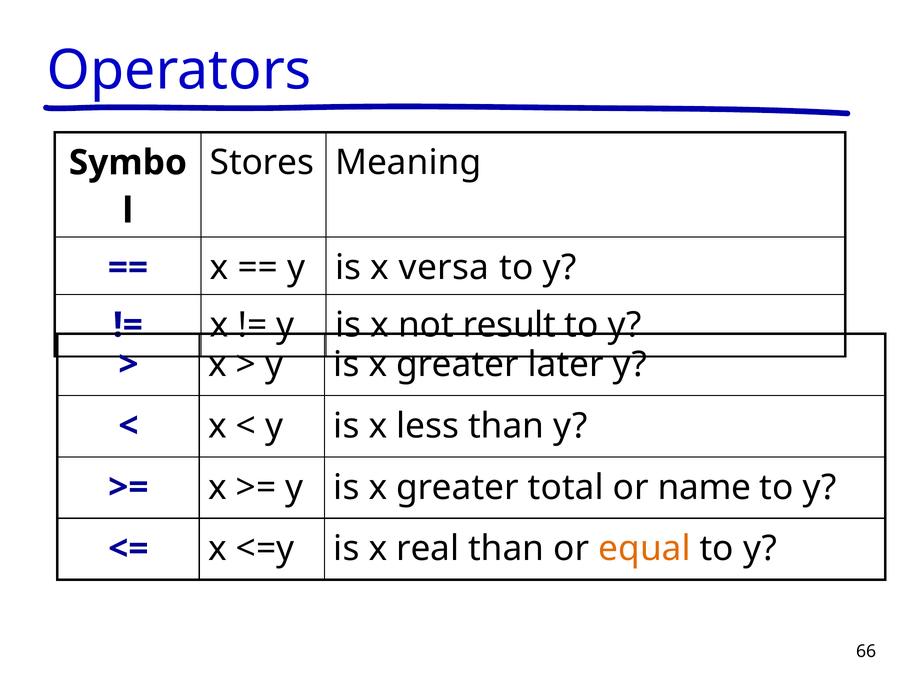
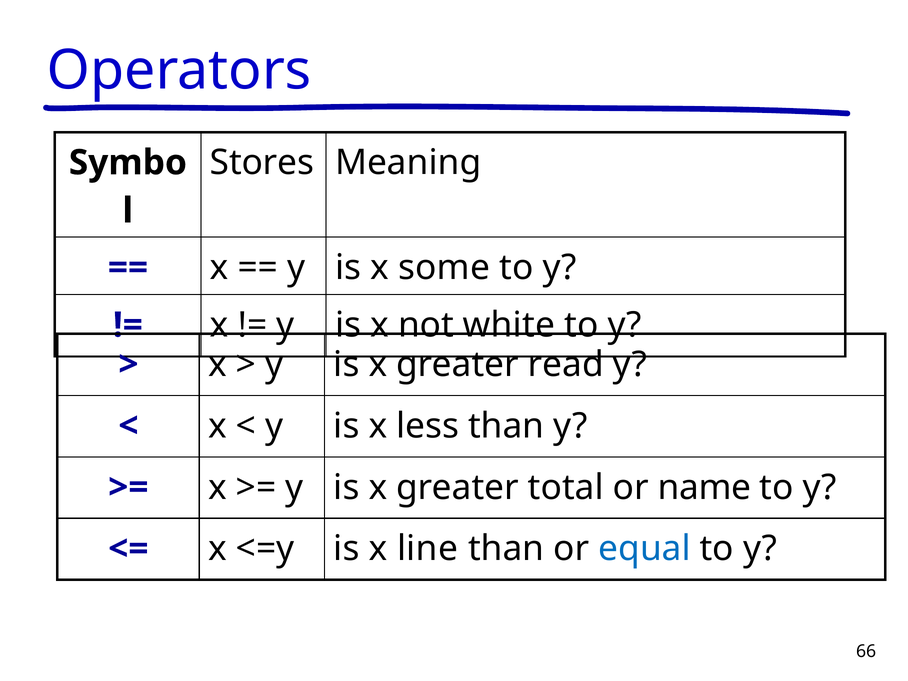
versa: versa -> some (444, 268)
result: result -> white (509, 325)
later: later -> read (566, 364)
real: real -> line (428, 549)
equal colour: orange -> blue (645, 549)
